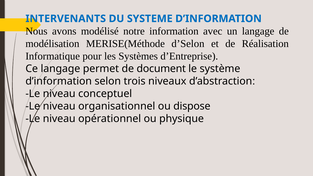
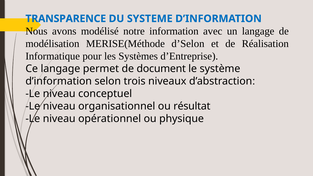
INTERVENANTS: INTERVENANTS -> TRANSPARENCE (66, 19)
dispose: dispose -> résultat (192, 106)
